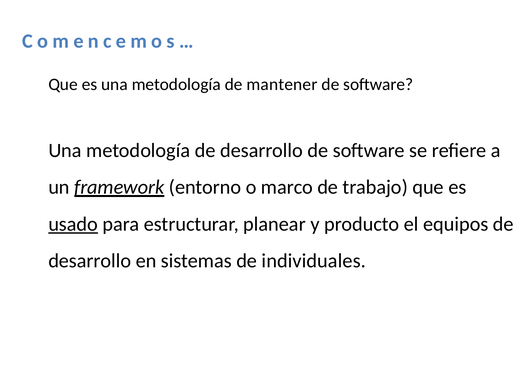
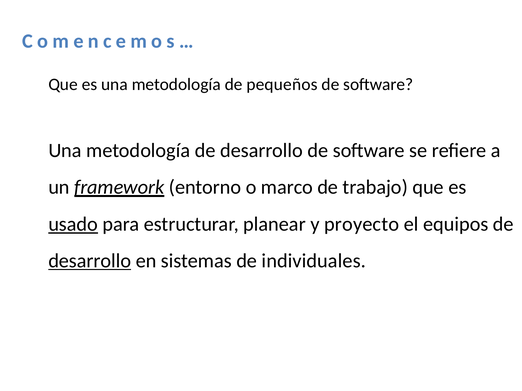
mantener: mantener -> pequeños (282, 84)
producto: producto -> proyecto (362, 225)
desarrollo underline: none -> present (90, 261)
